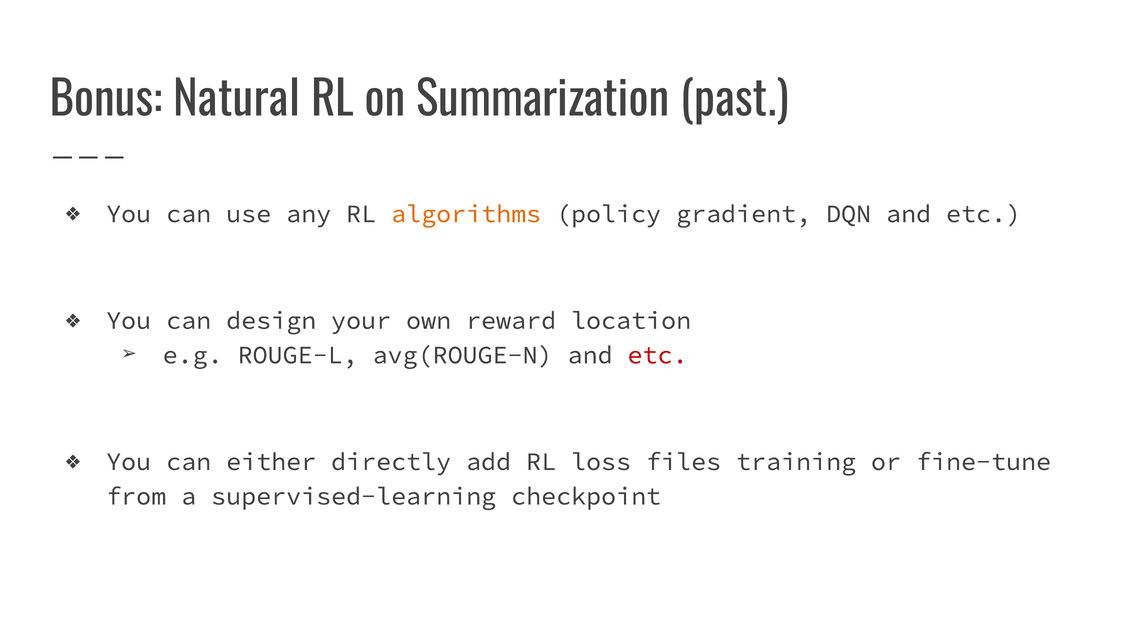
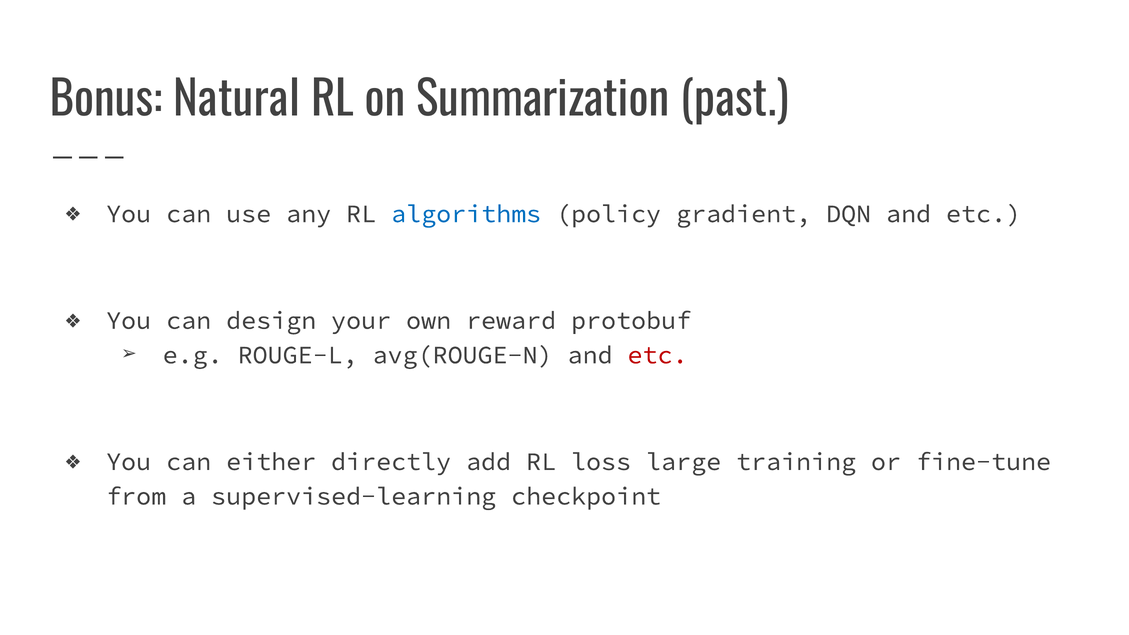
algorithms colour: orange -> blue (466, 214)
location: location -> protobuf (631, 321)
files: files -> large (684, 462)
